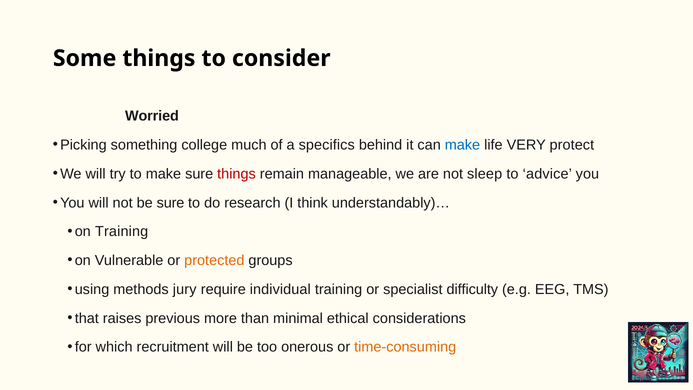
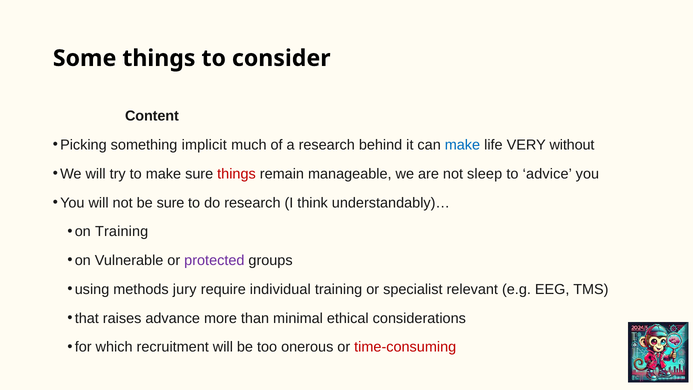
Worried: Worried -> Content (152, 116)
college: college -> implicit (204, 145)
a specifics: specifics -> research (327, 145)
protect: protect -> without (572, 145)
protected colour: orange -> purple (214, 260)
difficulty: difficulty -> relevant (472, 289)
previous: previous -> advance (173, 318)
time-consuming colour: orange -> red (405, 347)
